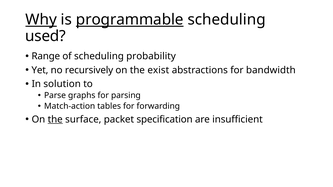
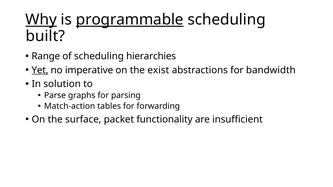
used: used -> built (45, 36)
probability: probability -> hierarchies (151, 56)
Yet underline: none -> present (40, 70)
recursively: recursively -> imperative (89, 70)
the underline: present -> none (55, 120)
specification: specification -> functionality (165, 120)
